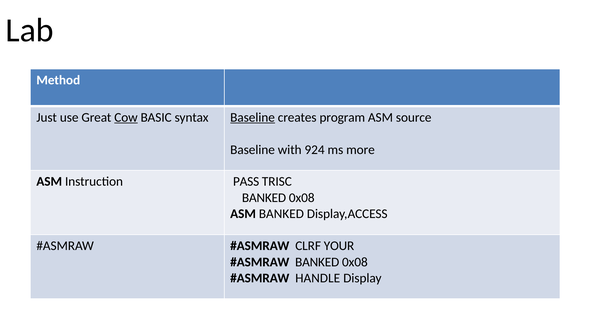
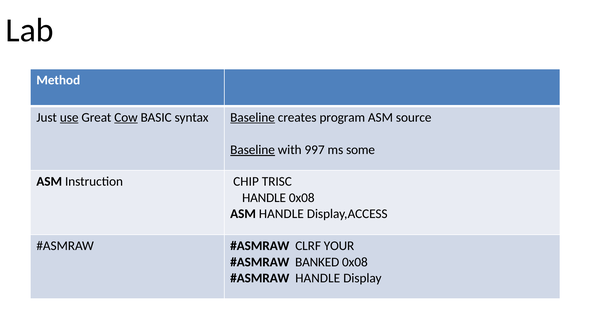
use underline: none -> present (69, 117)
Baseline underline: none -> present (253, 150)
924: 924 -> 997 (315, 150)
more: more -> some (361, 150)
PASS: PASS -> CHIP (246, 181)
BANKED: BANKED -> HANDLE (264, 198)
ASM BANKED: BANKED -> HANDLE (281, 214)
